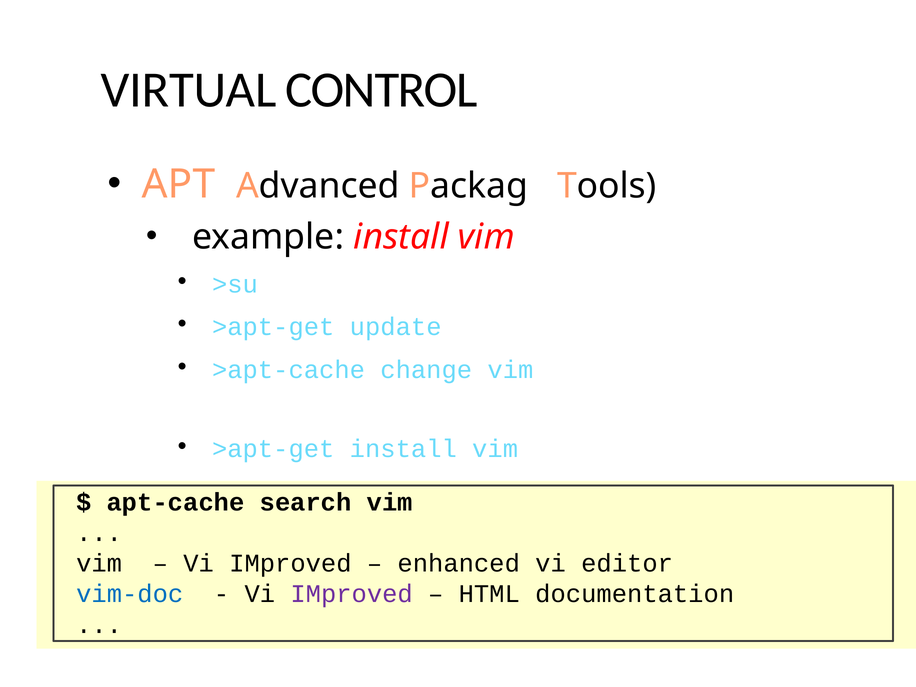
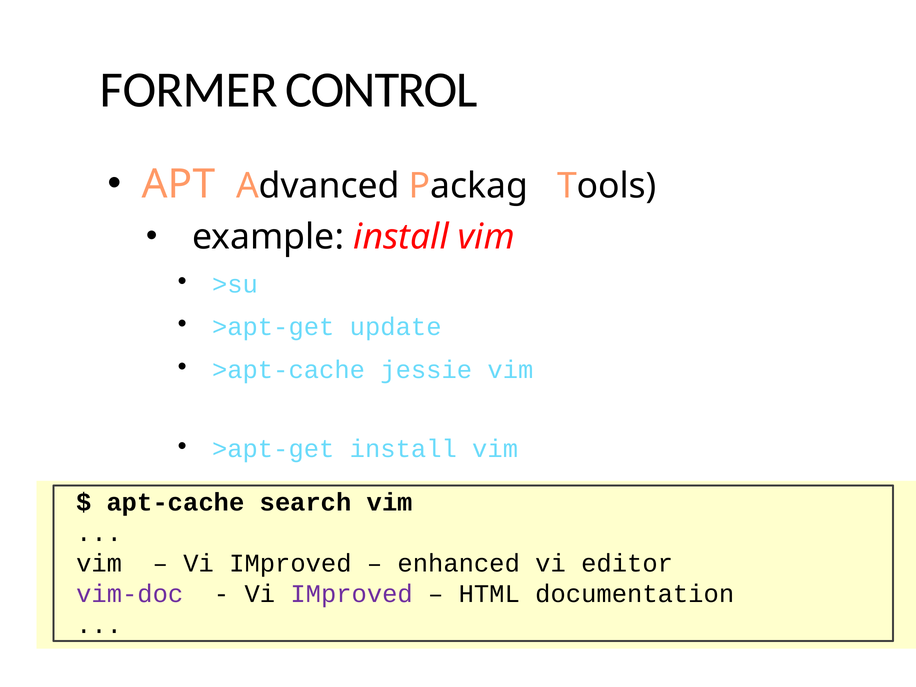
VIRTUAL: VIRTUAL -> FORMER (189, 90)
change: change -> jessie (426, 370)
vim-doc colour: blue -> purple (130, 594)
